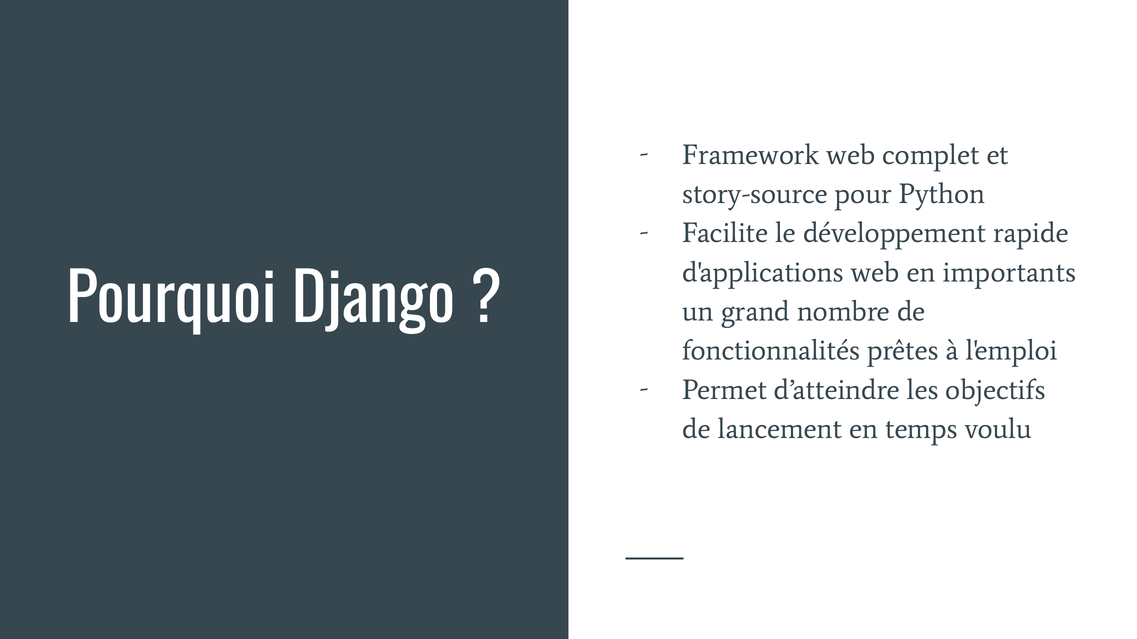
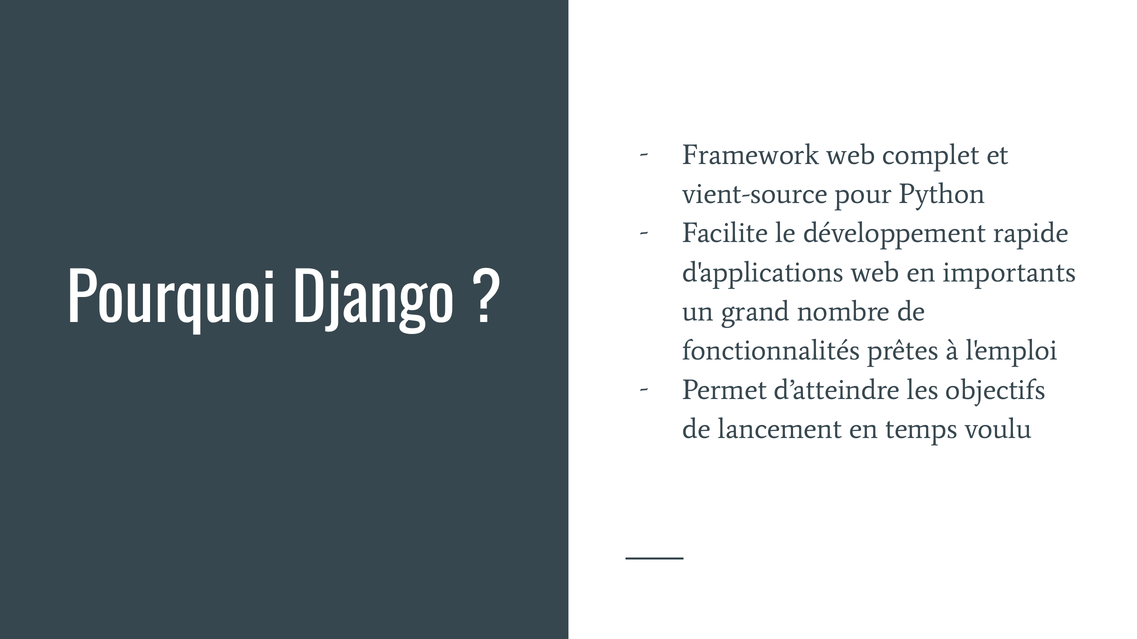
story-source: story-source -> vient-source (755, 194)
